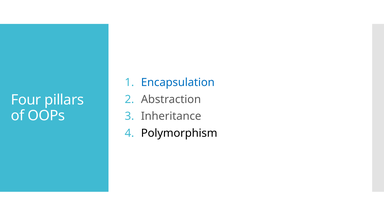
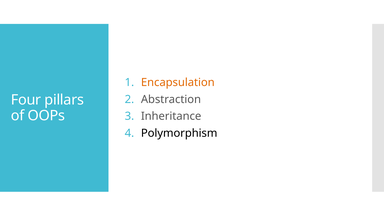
Encapsulation colour: blue -> orange (178, 82)
